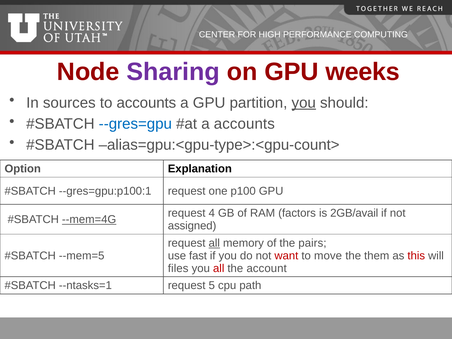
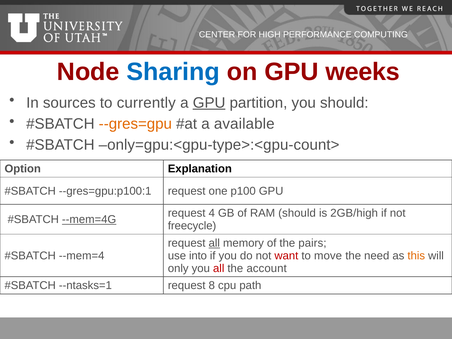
Sharing colour: purple -> blue (173, 72)
to accounts: accounts -> currently (146, 103)
GPU underline: none -> present (209, 103)
you underline: present -> none (304, 103)
--gres=gpu colour: blue -> orange (135, 124)
a accounts: accounts -> available (244, 124)
alias=gpu:<gpu-type>:<gpu-count>: alias=gpu:<gpu-type>:<gpu-count> -> only=gpu:<gpu-type>:<gpu-count> (219, 145)
RAM factors: factors -> should (297, 213)
2GB/avail: 2GB/avail -> 2GB/high (354, 213)
assigned: assigned -> freecycle (192, 226)
--mem=5: --mem=5 -> --mem=4 (82, 256)
fast: fast -> into (198, 256)
them: them -> need (377, 256)
this colour: red -> orange (416, 256)
files: files -> only (178, 268)
5: 5 -> 8 (212, 285)
